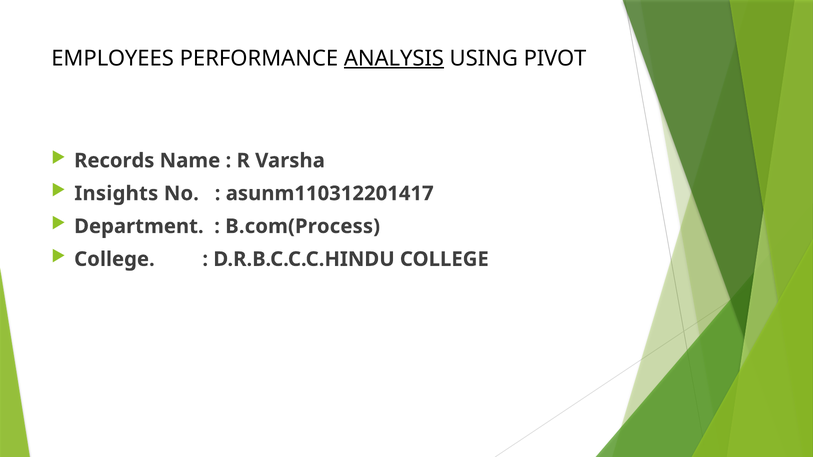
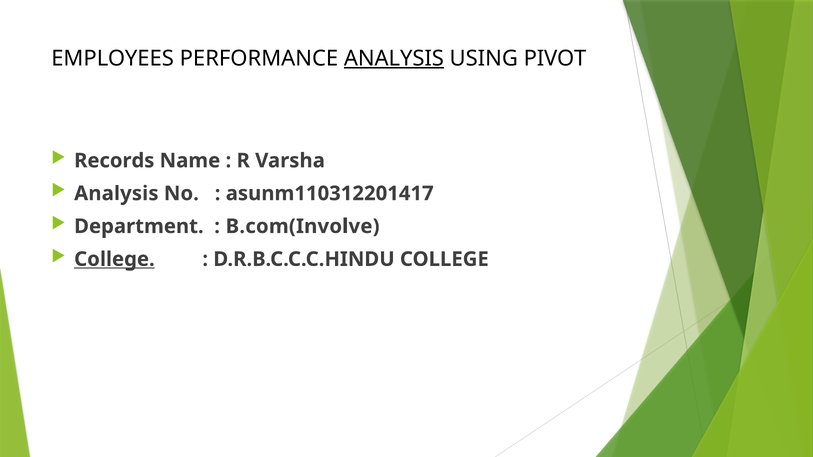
Insights: Insights -> Analysis (116, 194)
B.com(Process: B.com(Process -> B.com(Involve (303, 226)
College underline: none -> present (114, 259)
